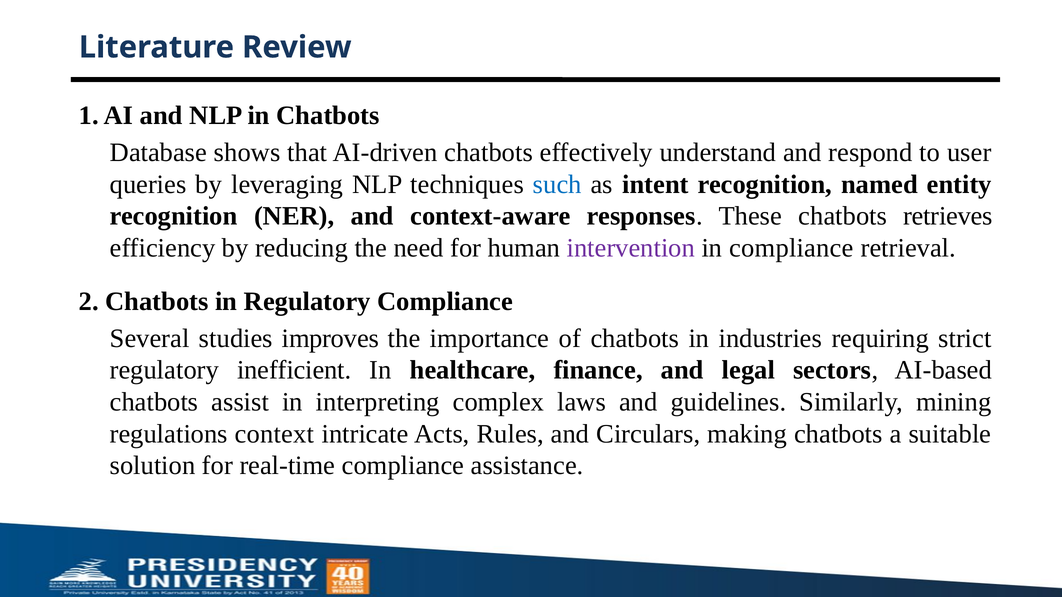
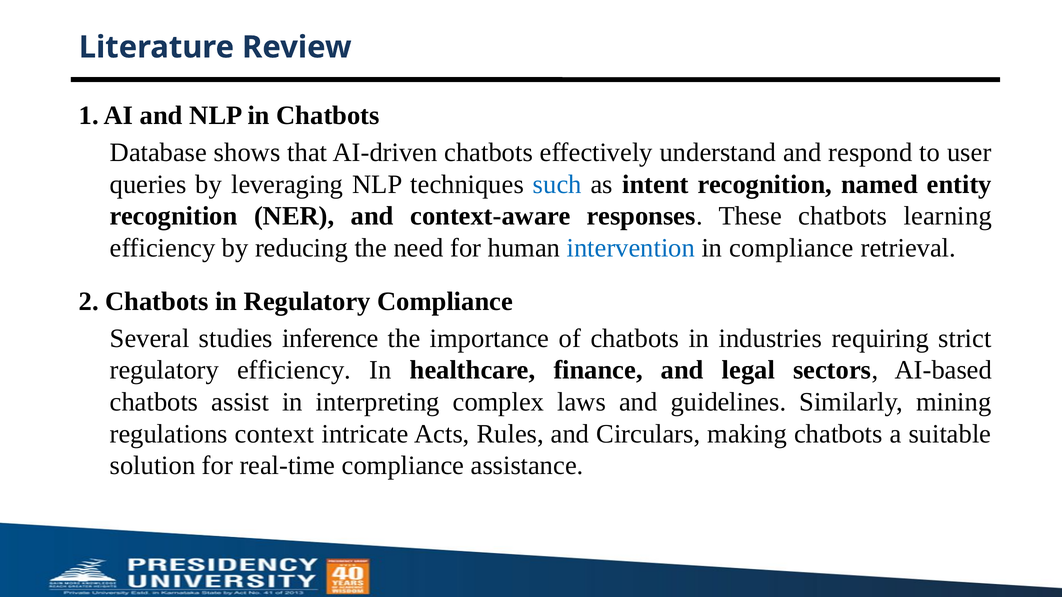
retrieves: retrieves -> learning (948, 216)
intervention colour: purple -> blue (631, 248)
improves: improves -> inference (330, 339)
regulatory inefficient: inefficient -> efficiency (294, 370)
